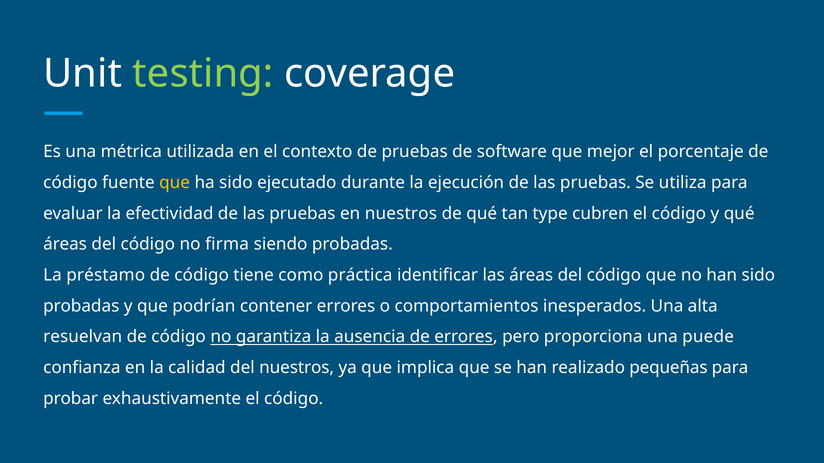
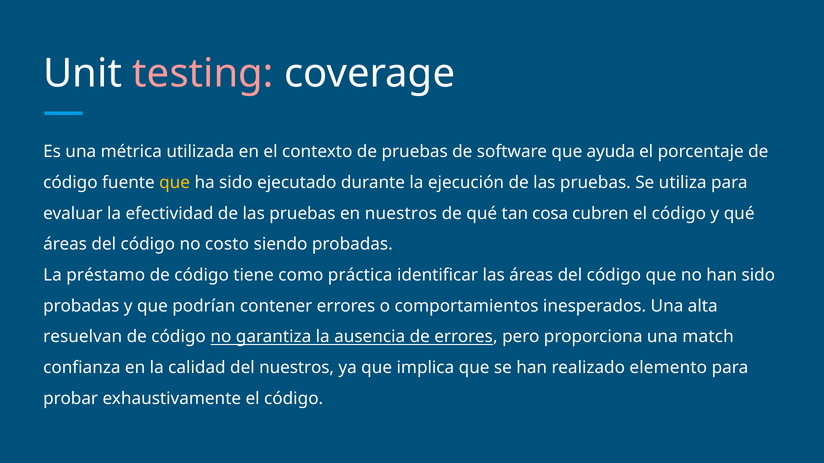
testing colour: light green -> pink (203, 74)
mejor: mejor -> ayuda (611, 152)
type: type -> cosa (550, 214)
firma: firma -> costo (227, 245)
puede: puede -> match (708, 337)
pequeñas: pequeñas -> elemento (668, 368)
